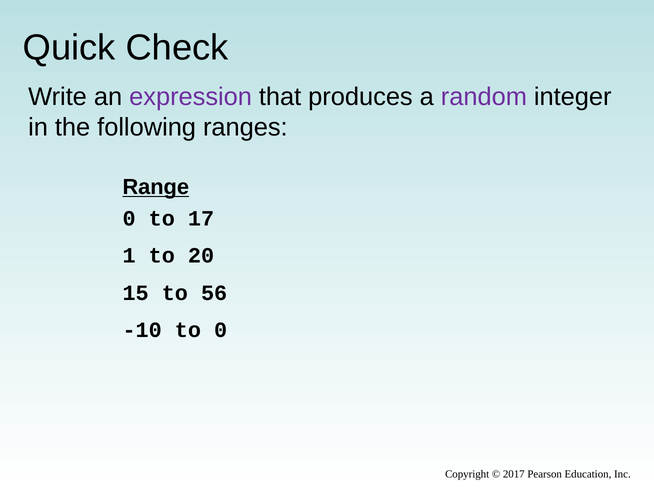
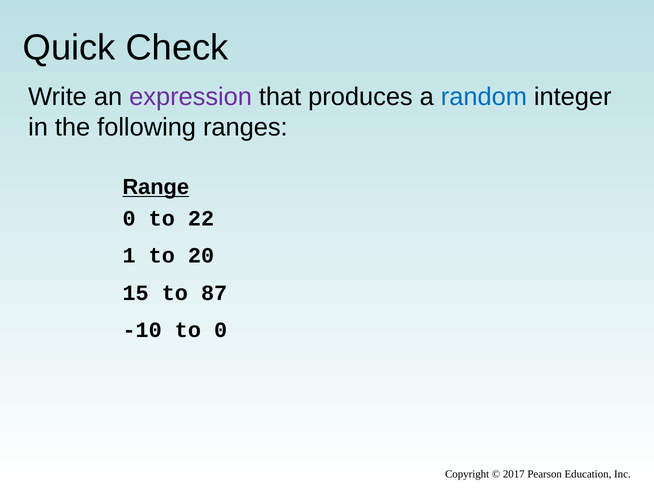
random colour: purple -> blue (484, 97)
17: 17 -> 22 (201, 218)
56: 56 -> 87 (214, 293)
